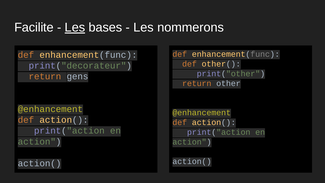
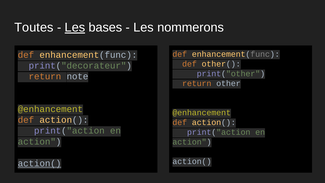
Facilite: Facilite -> Toutes (34, 28)
gens: gens -> note (77, 76)
action( underline: none -> present (40, 163)
